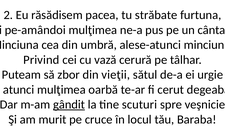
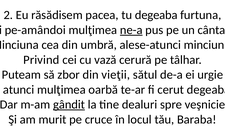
tu străbate: străbate -> degeaba (156, 15)
ne-a underline: none -> present (131, 30)
scuturi: scuturi -> dealuri (140, 105)
